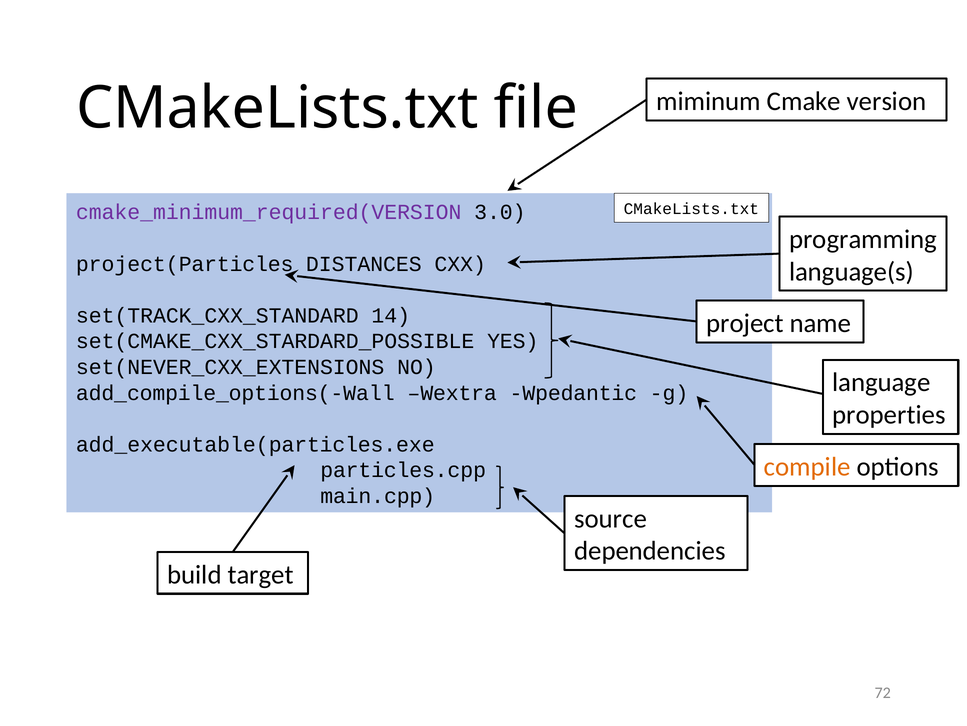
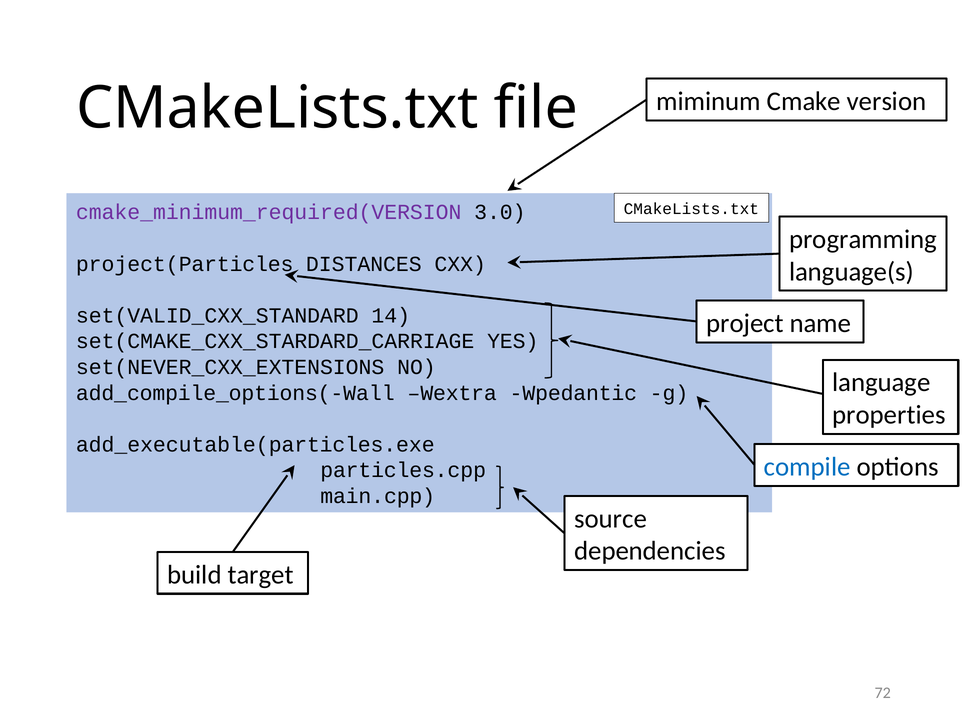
set(TRACK_CXX_STANDARD: set(TRACK_CXX_STANDARD -> set(VALID_CXX_STANDARD (217, 315)
set(CMAKE_CXX_STARDARD_POSSIBLE: set(CMAKE_CXX_STARDARD_POSSIBLE -> set(CMAKE_CXX_STARDARD_CARRIAGE (275, 341)
compile colour: orange -> blue (807, 466)
